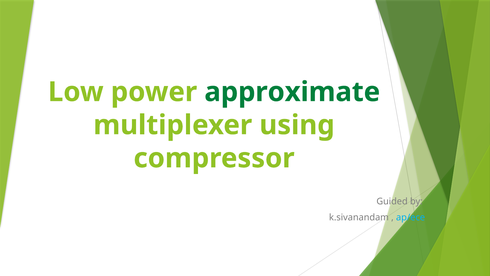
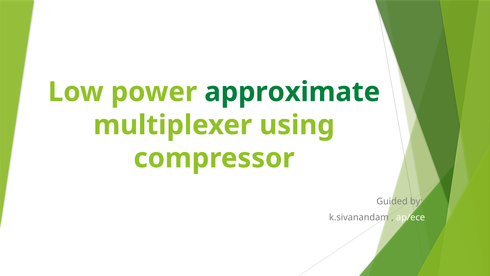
ap/ece colour: light blue -> white (411, 217)
